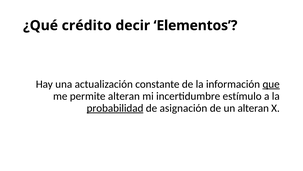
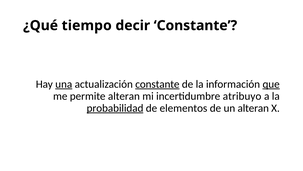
crédito: crédito -> tiempo (87, 25)
decir Elementos: Elementos -> Constante (195, 25)
una underline: none -> present (64, 84)
constante underline: none -> present (157, 84)
estímulo: estímulo -> atribuyo (242, 96)
asignación: asignación -> elementos (183, 108)
